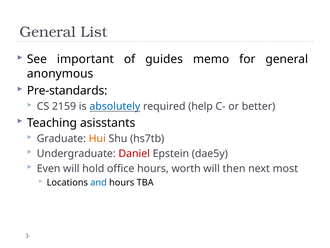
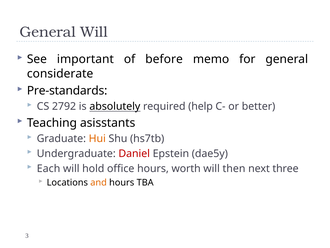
General List: List -> Will (94, 32)
guides: guides -> before (164, 59)
anonymous: anonymous -> considerate (60, 73)
2159: 2159 -> 2792 (64, 106)
absolutely colour: blue -> black (115, 106)
Even: Even -> Each (49, 168)
most: most -> three (286, 168)
and colour: blue -> orange (99, 182)
